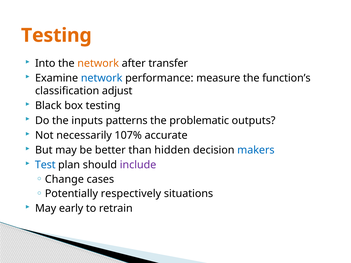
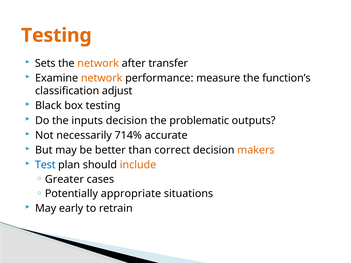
Into: Into -> Sets (45, 63)
network colour: blue -> orange (102, 78)
inputs patterns: patterns -> decision (127, 121)
107%: 107% -> 714% (128, 135)
hidden: hidden -> correct (172, 150)
makers colour: blue -> orange (256, 150)
include colour: purple -> orange (138, 165)
Change: Change -> Greater (64, 179)
respectively: respectively -> appropriate (131, 194)
